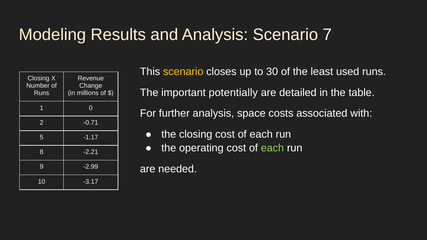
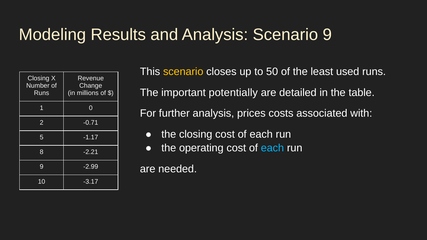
Scenario 7: 7 -> 9 (327, 35)
30: 30 -> 50 (272, 72)
space: space -> prices (251, 114)
each colour: light green -> light blue (272, 148)
